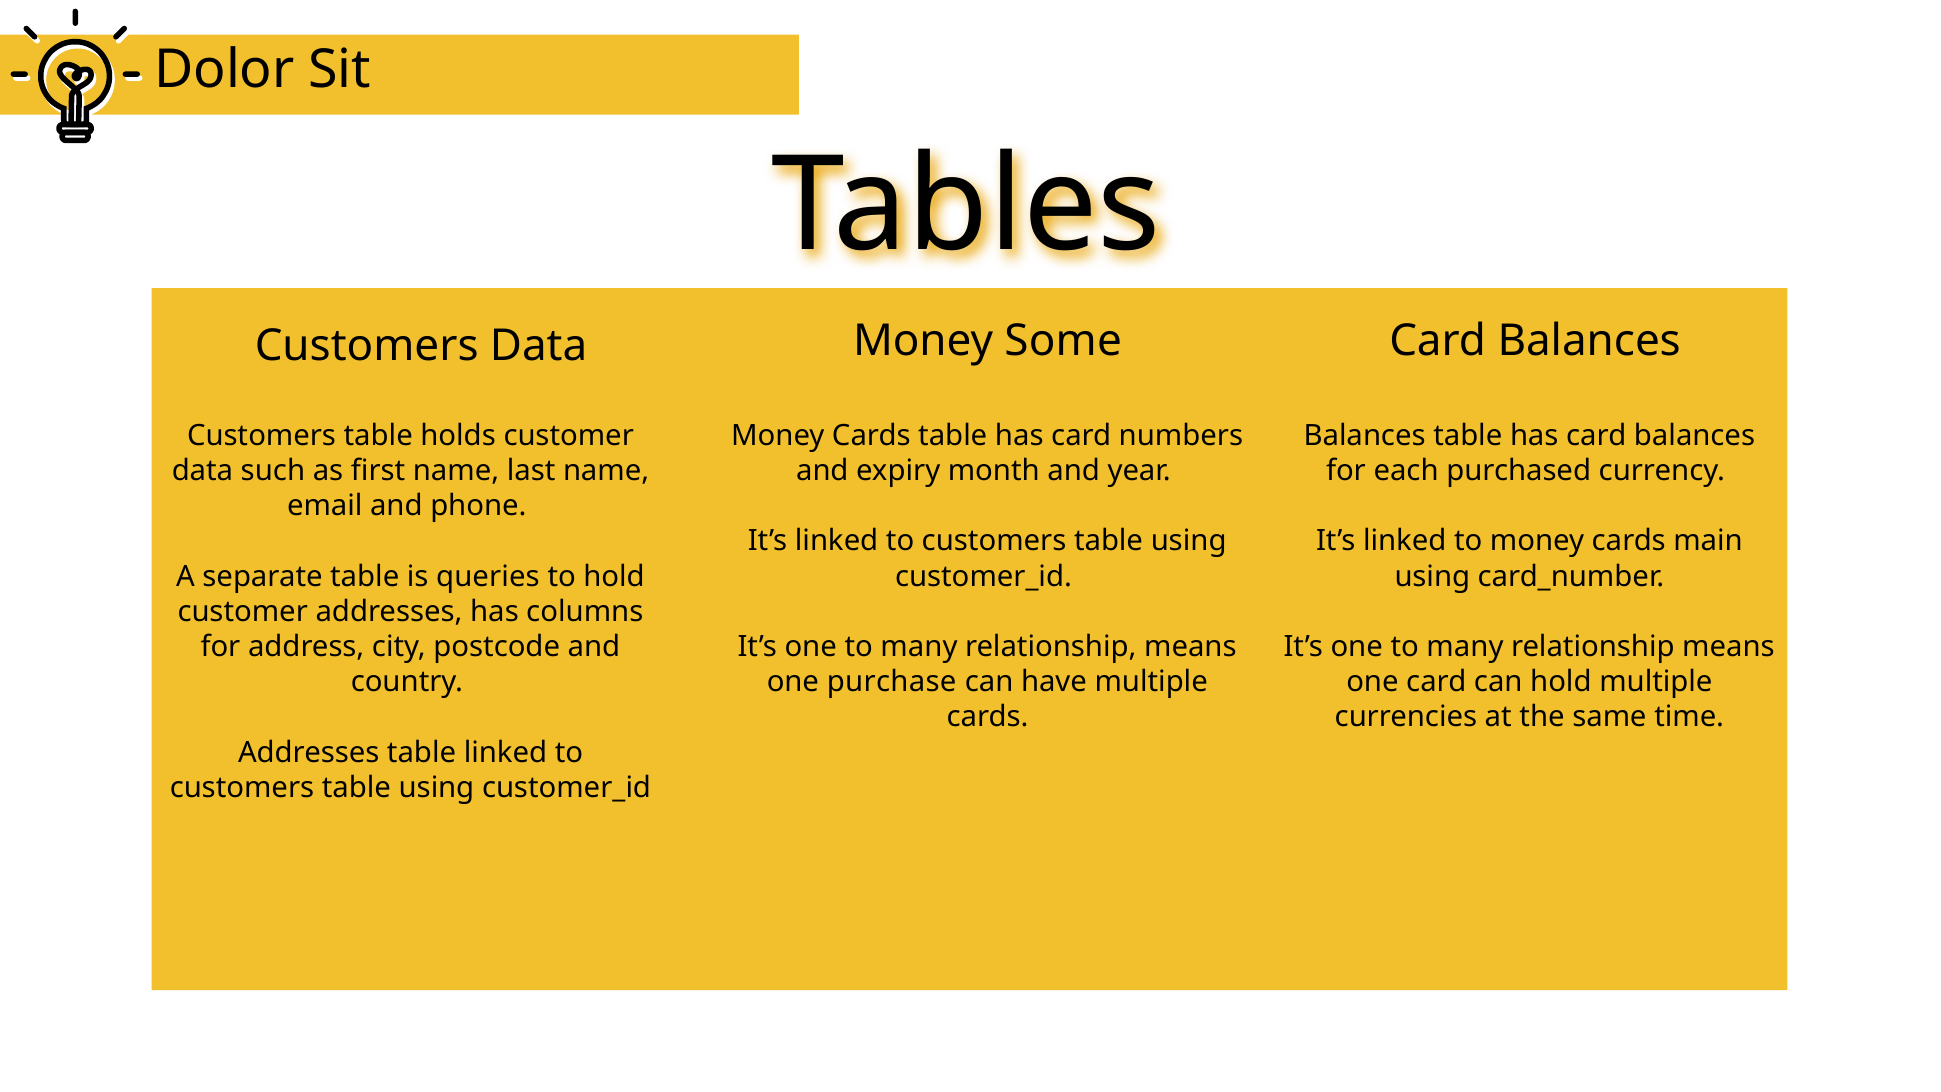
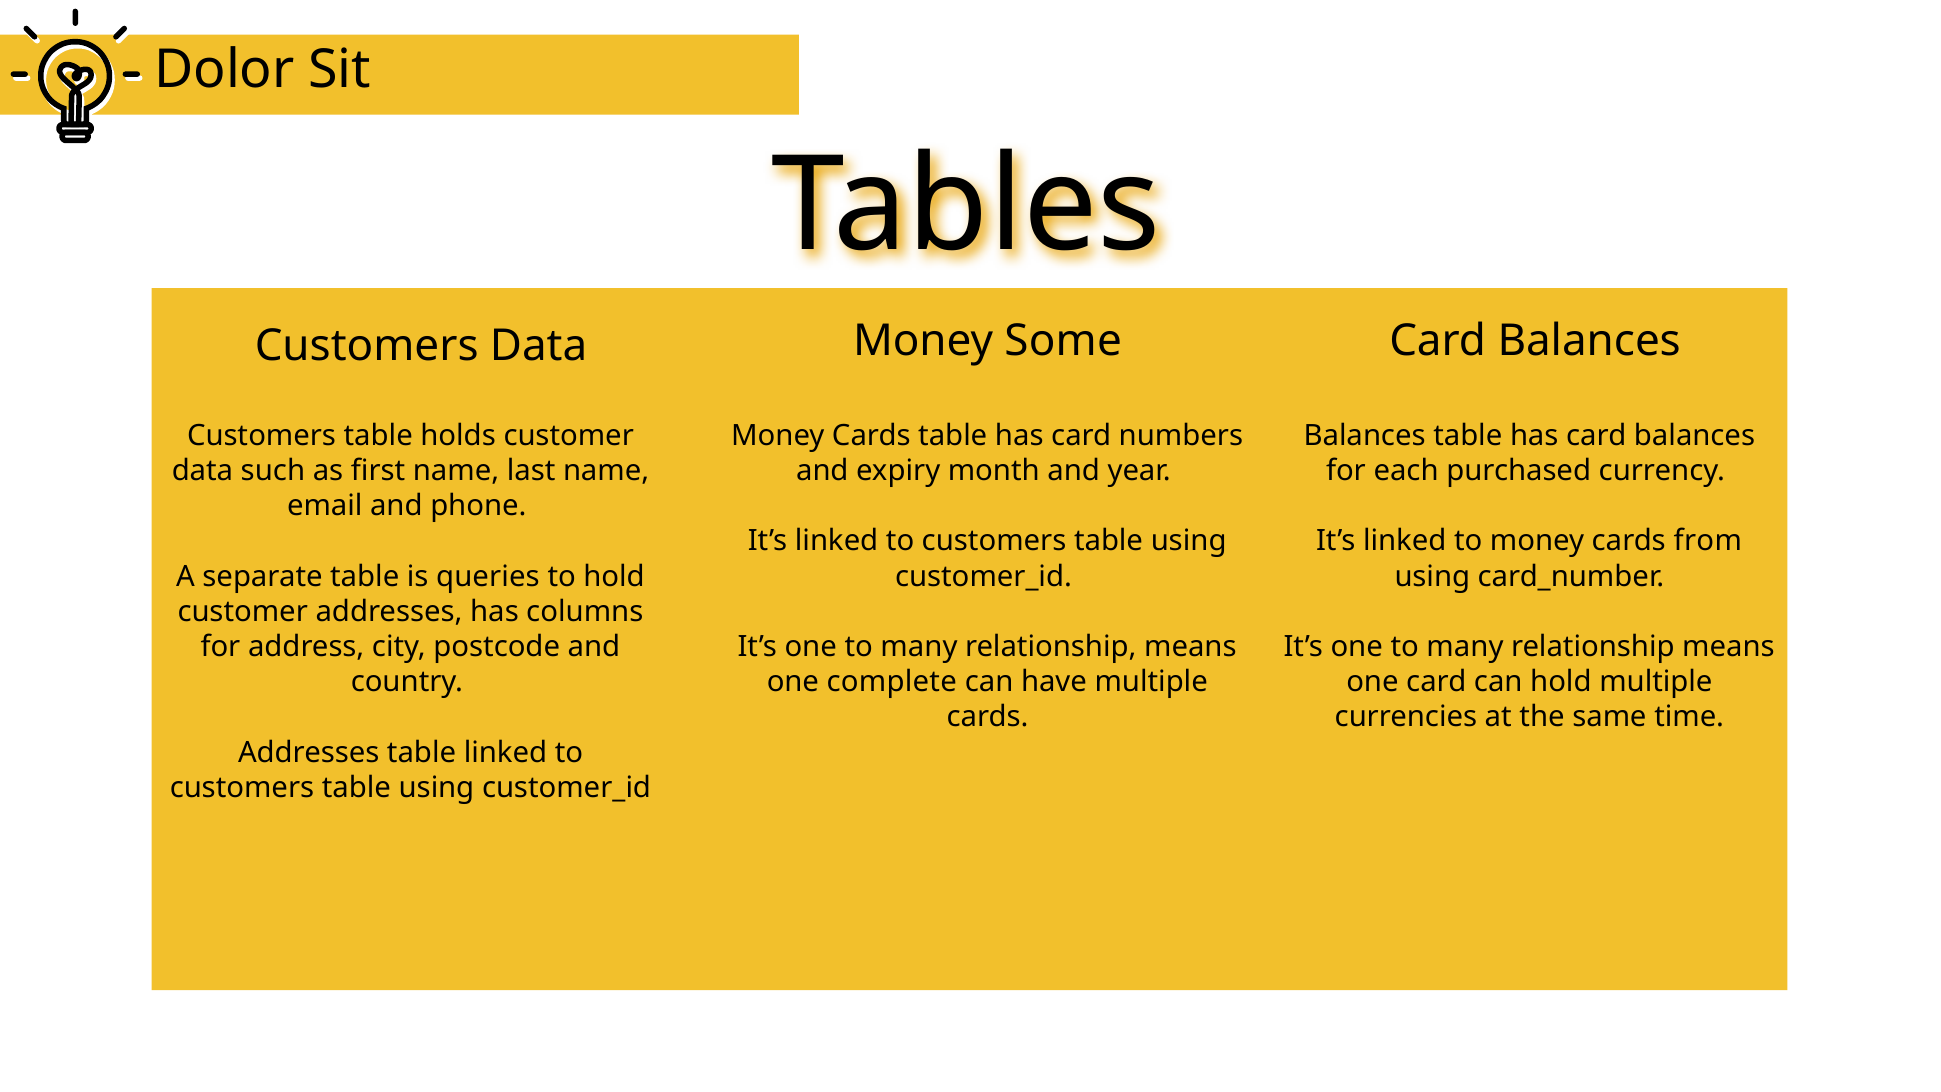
main: main -> from (1708, 541)
purchase: purchase -> complete (892, 682)
